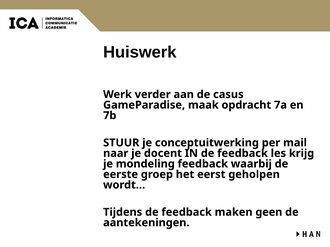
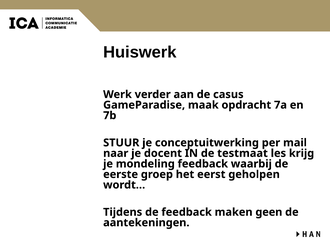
IN de feedback: feedback -> testmaat (243, 154)
